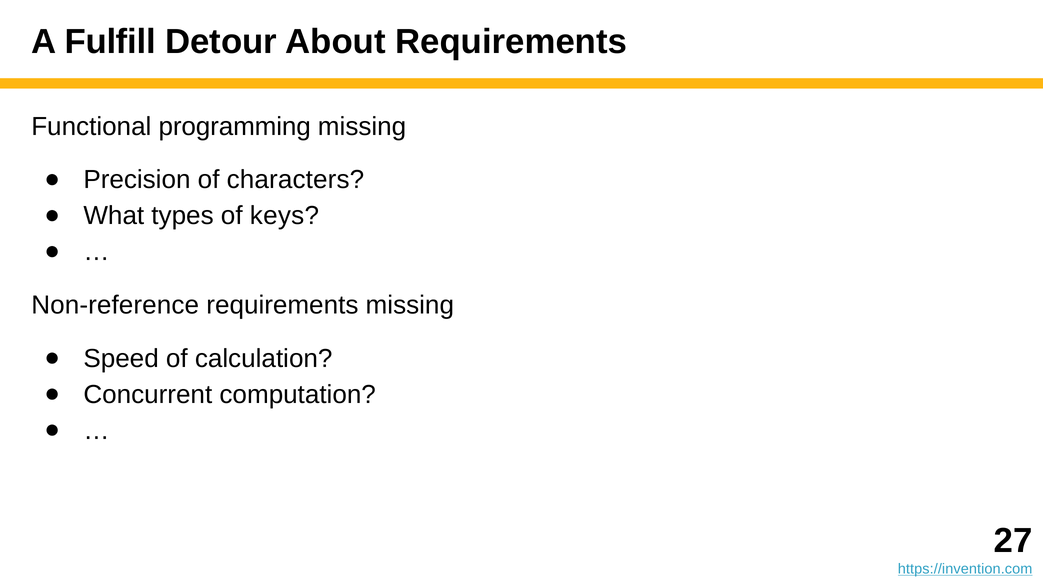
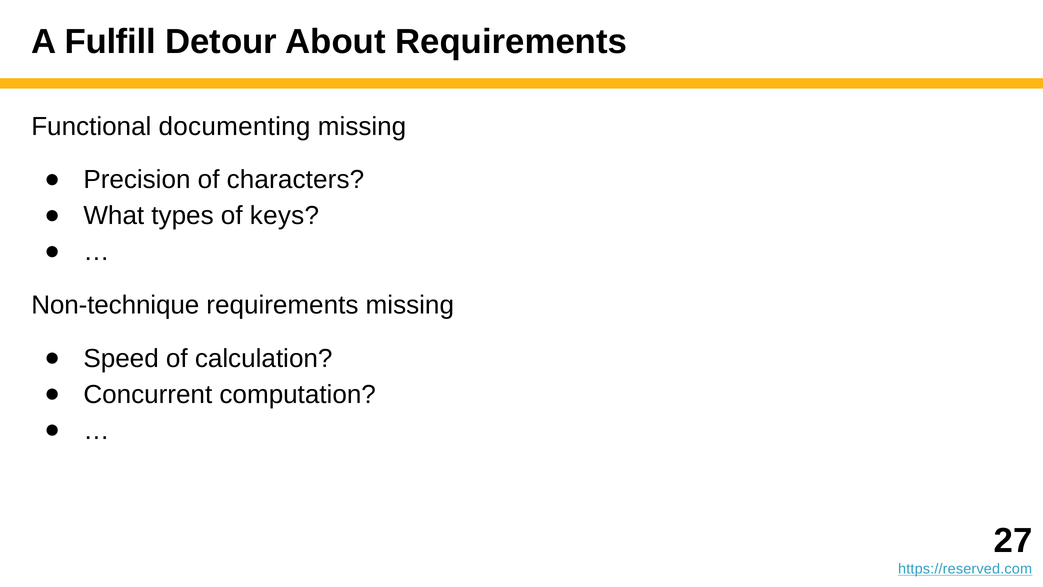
programming: programming -> documenting (235, 126)
Non-reference: Non-reference -> Non-technique (115, 305)
https://invention.com: https://invention.com -> https://reserved.com (965, 569)
